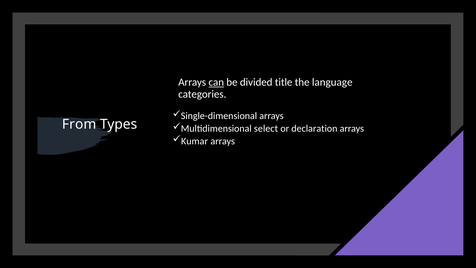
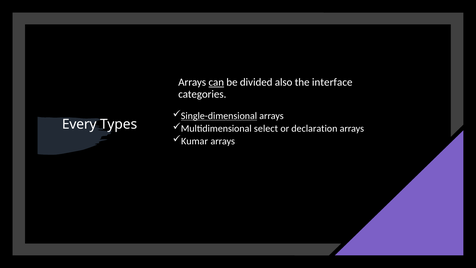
title: title -> also (284, 82)
language: language -> interface (332, 82)
Single-dimensional underline: none -> present (219, 116)
From: From -> Every (79, 124)
